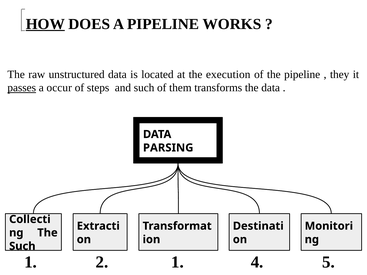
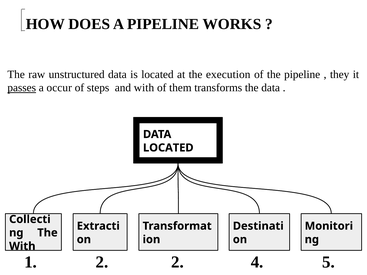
HOW underline: present -> none (45, 24)
and such: such -> with (144, 88)
PARSING: PARSING -> LOCATED (168, 148)
Such: Such -> With (22, 246)
2 1: 1 -> 2 (177, 262)
